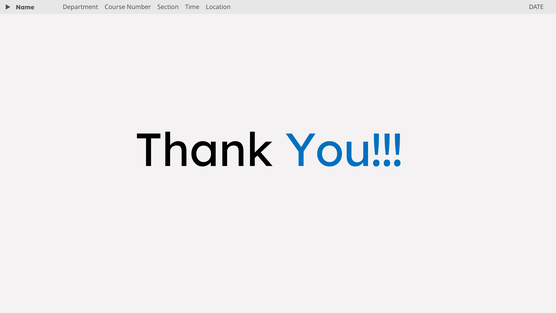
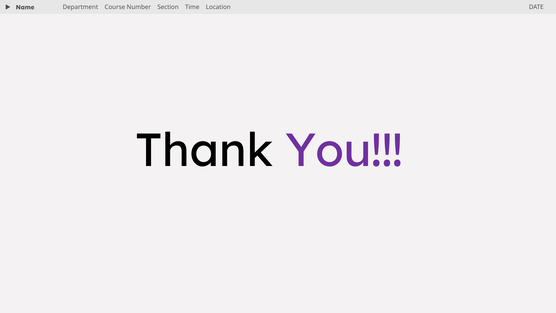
You colour: blue -> purple (344, 151)
